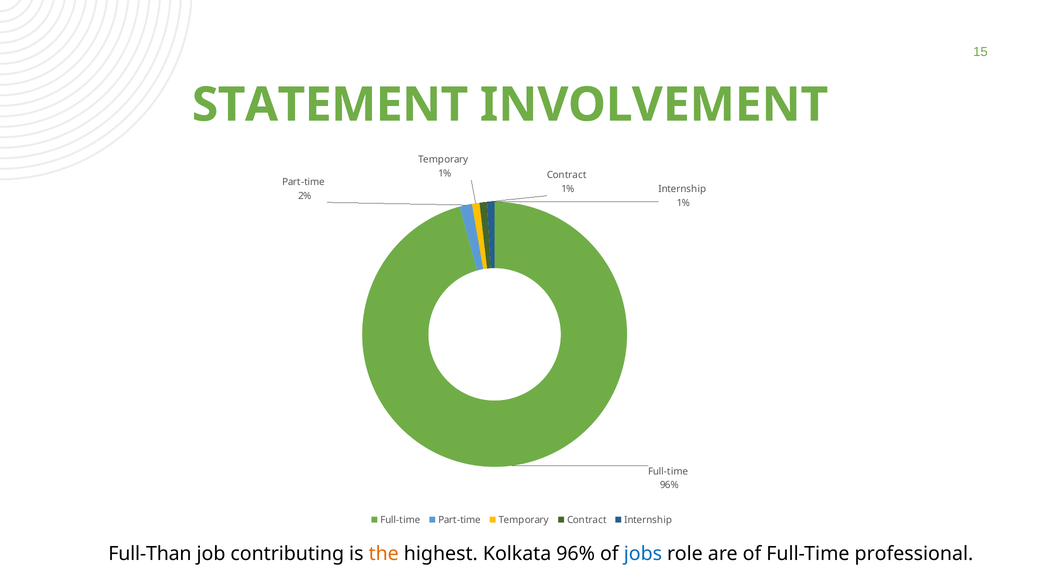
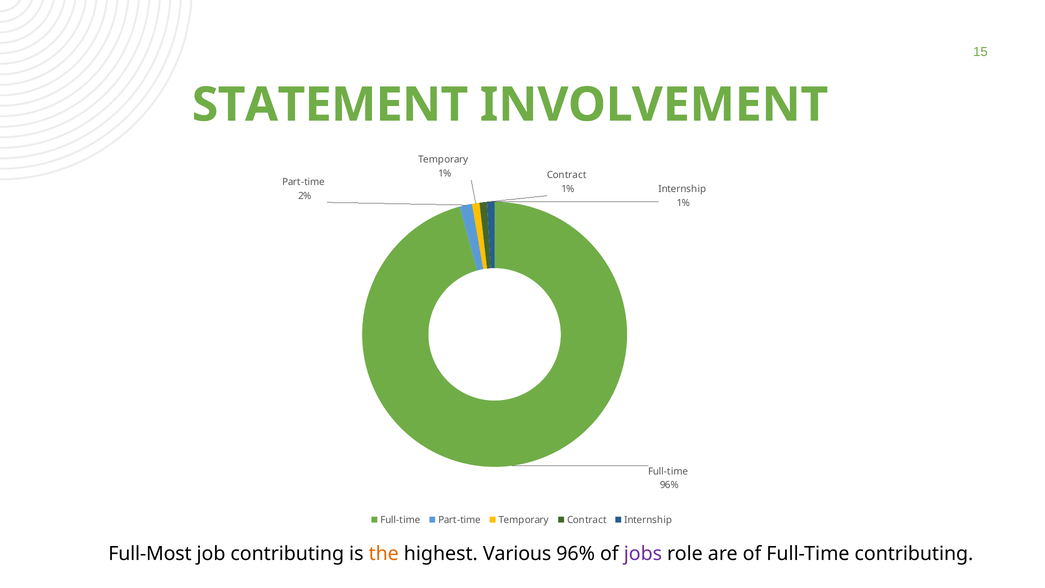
Full-Than: Full-Than -> Full-Most (150, 554)
Kolkata: Kolkata -> Various (517, 554)
jobs colour: blue -> purple (643, 554)
Full-Time professional: professional -> contributing (914, 554)
